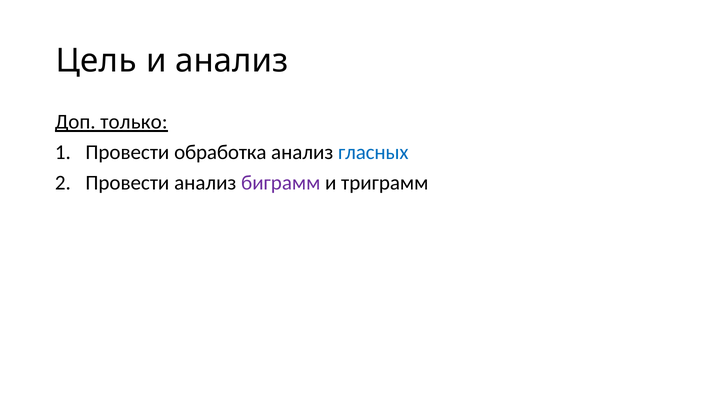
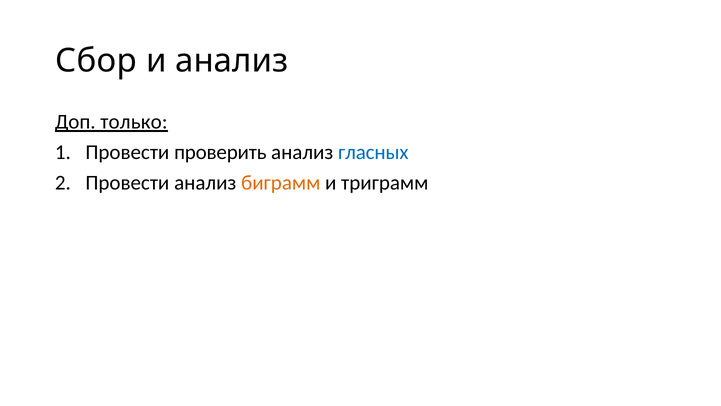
Цель: Цель -> Сбор (96, 61)
обработка: обработка -> проверить (220, 152)
биграмм colour: purple -> orange (281, 182)
